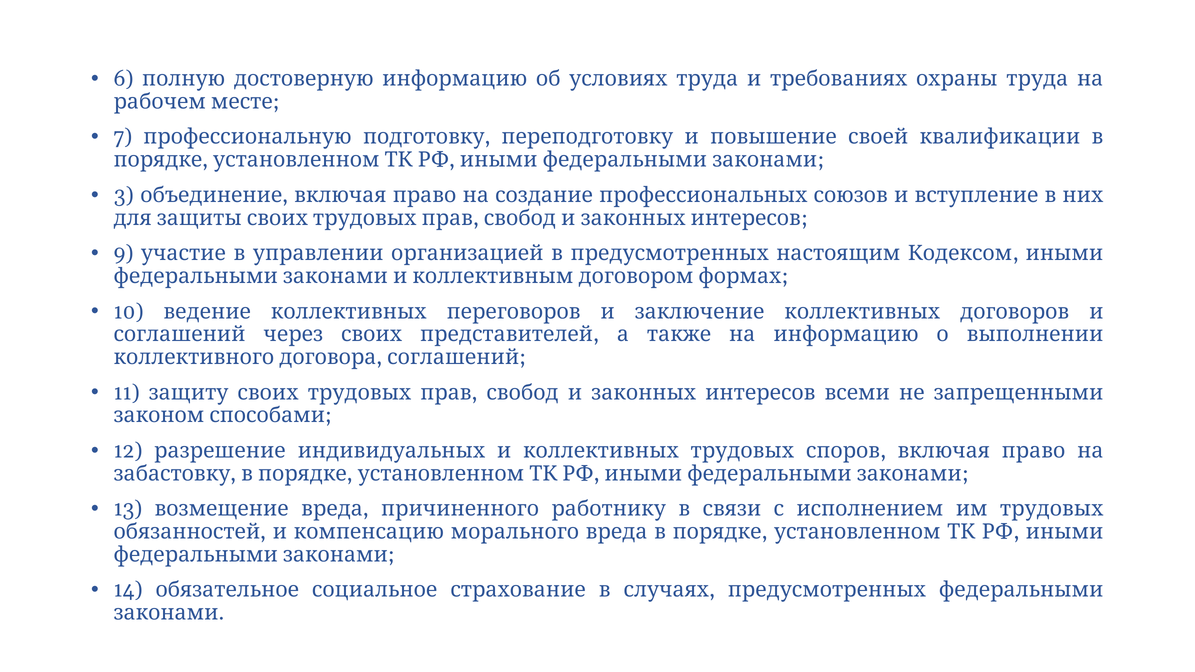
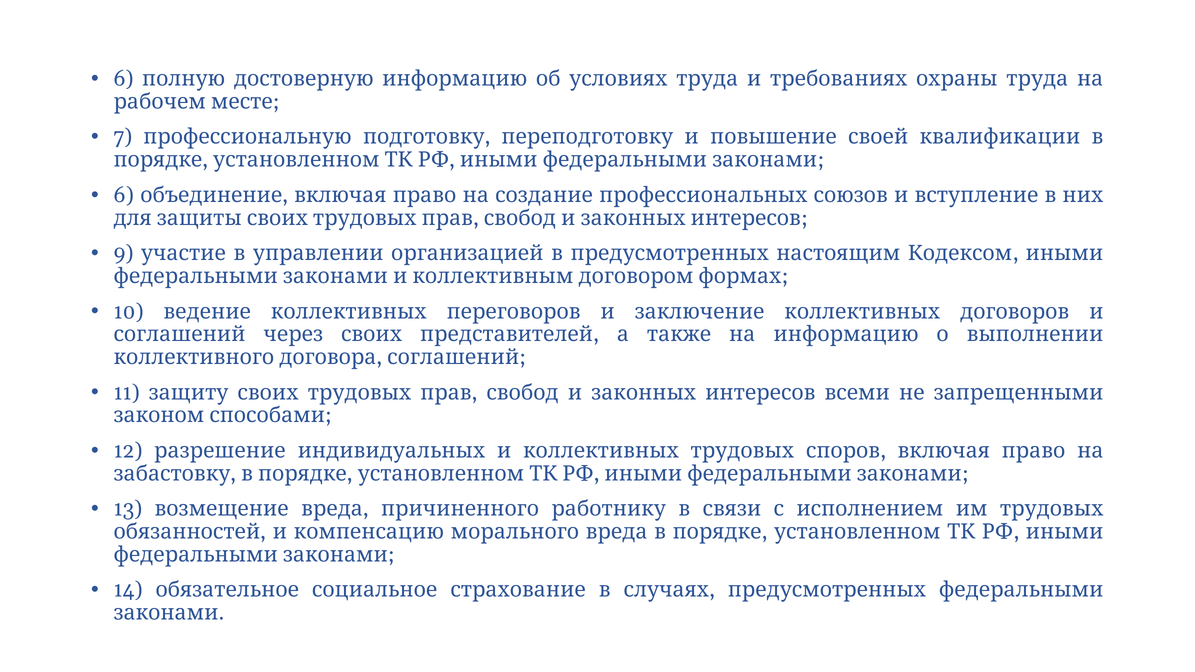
3: 3 -> 6 (124, 195)
